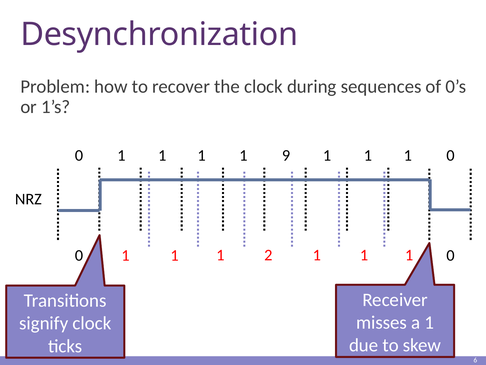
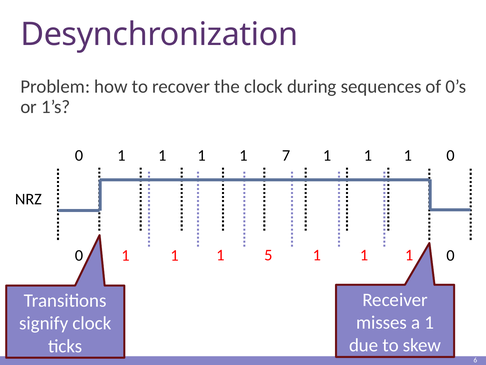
9: 9 -> 7 (286, 155)
2: 2 -> 5 (268, 255)
